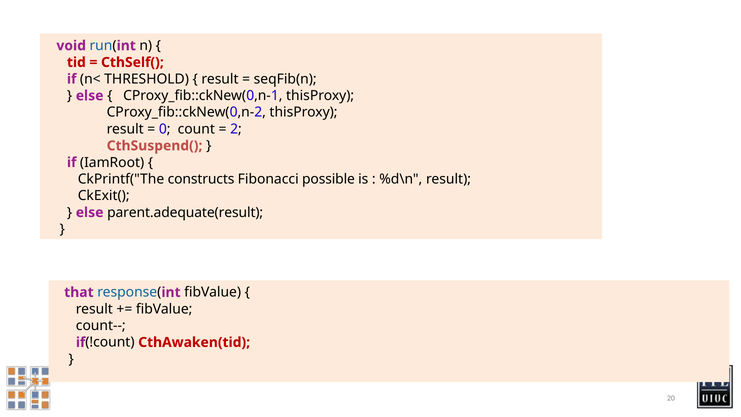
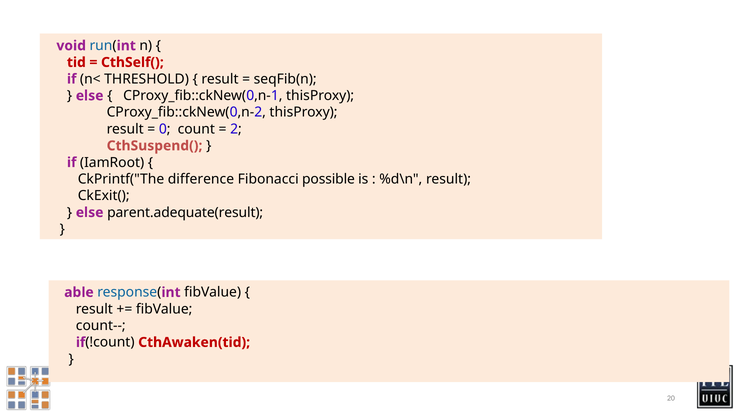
constructs: constructs -> difference (201, 179)
that: that -> able (79, 292)
